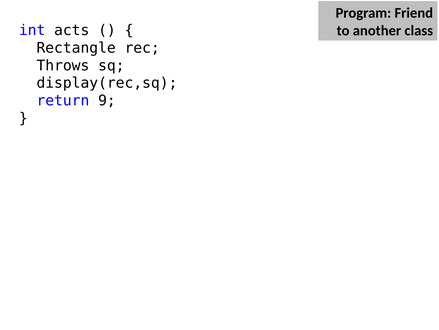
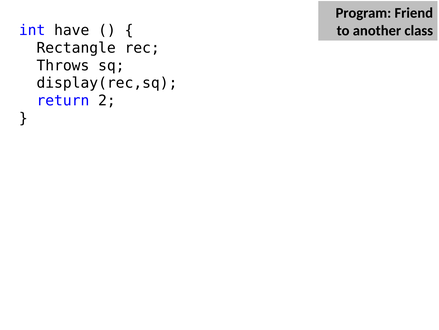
acts: acts -> have (72, 30)
9: 9 -> 2 (107, 100)
